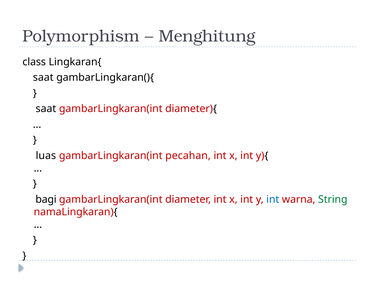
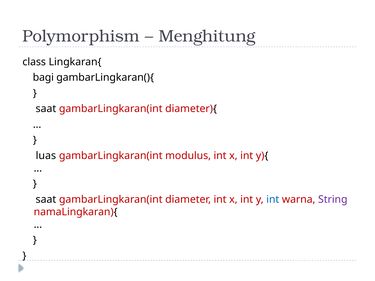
saat: saat -> bagi (43, 78)
pecahan: pecahan -> modulus (188, 156)
bagi: bagi -> saat (46, 200)
String colour: green -> purple (333, 200)
